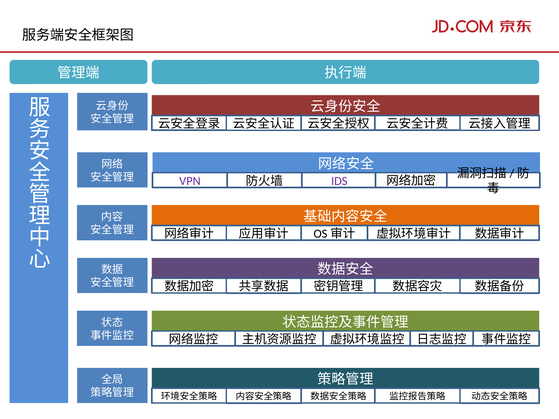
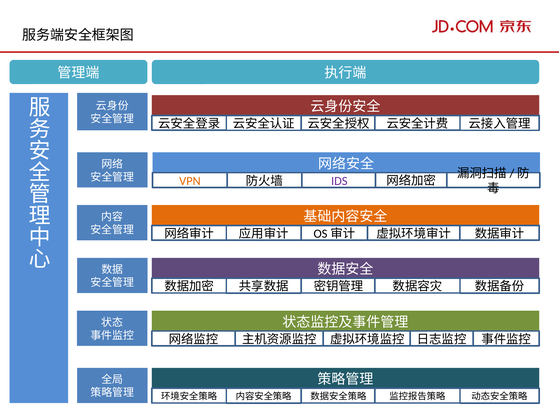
VPN colour: purple -> orange (190, 181)
